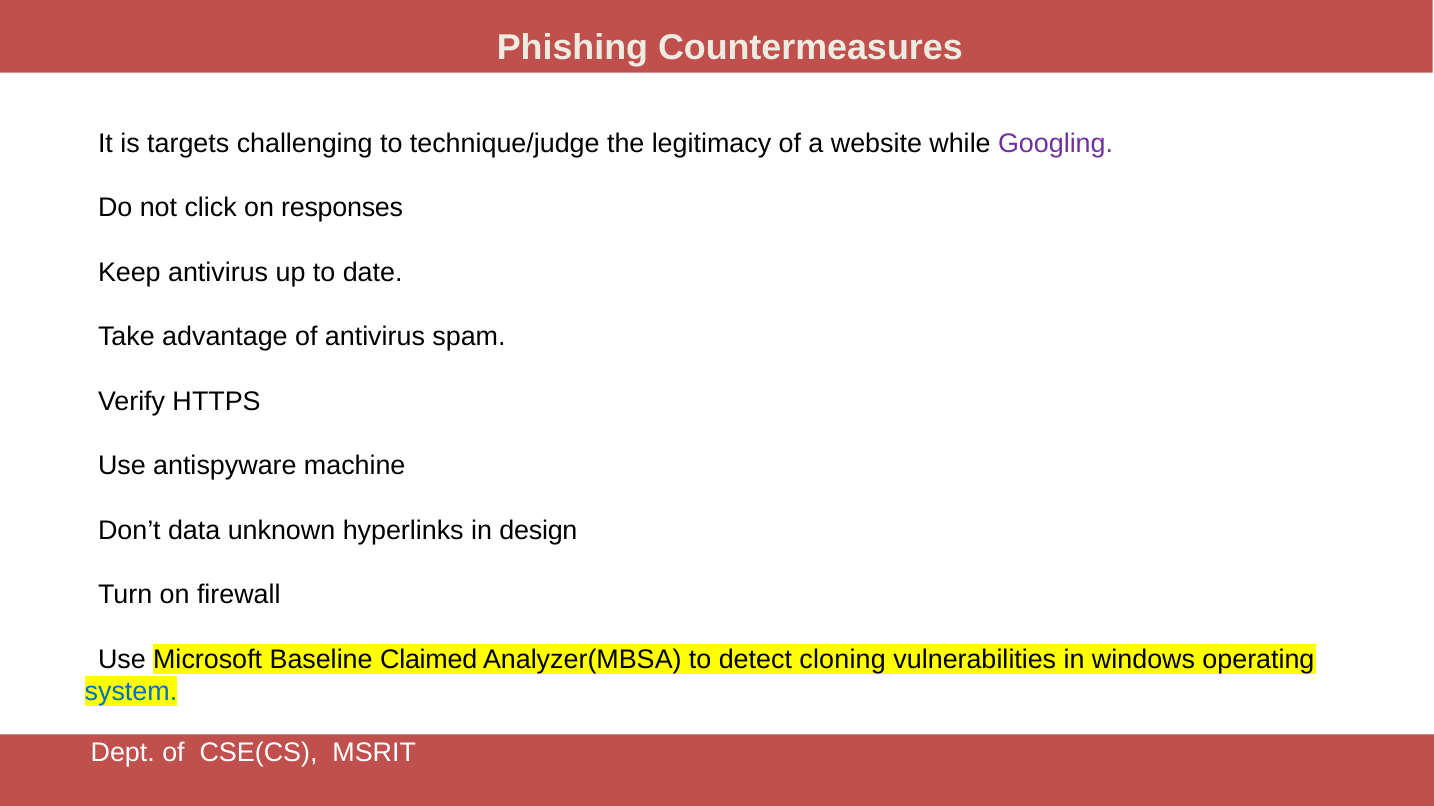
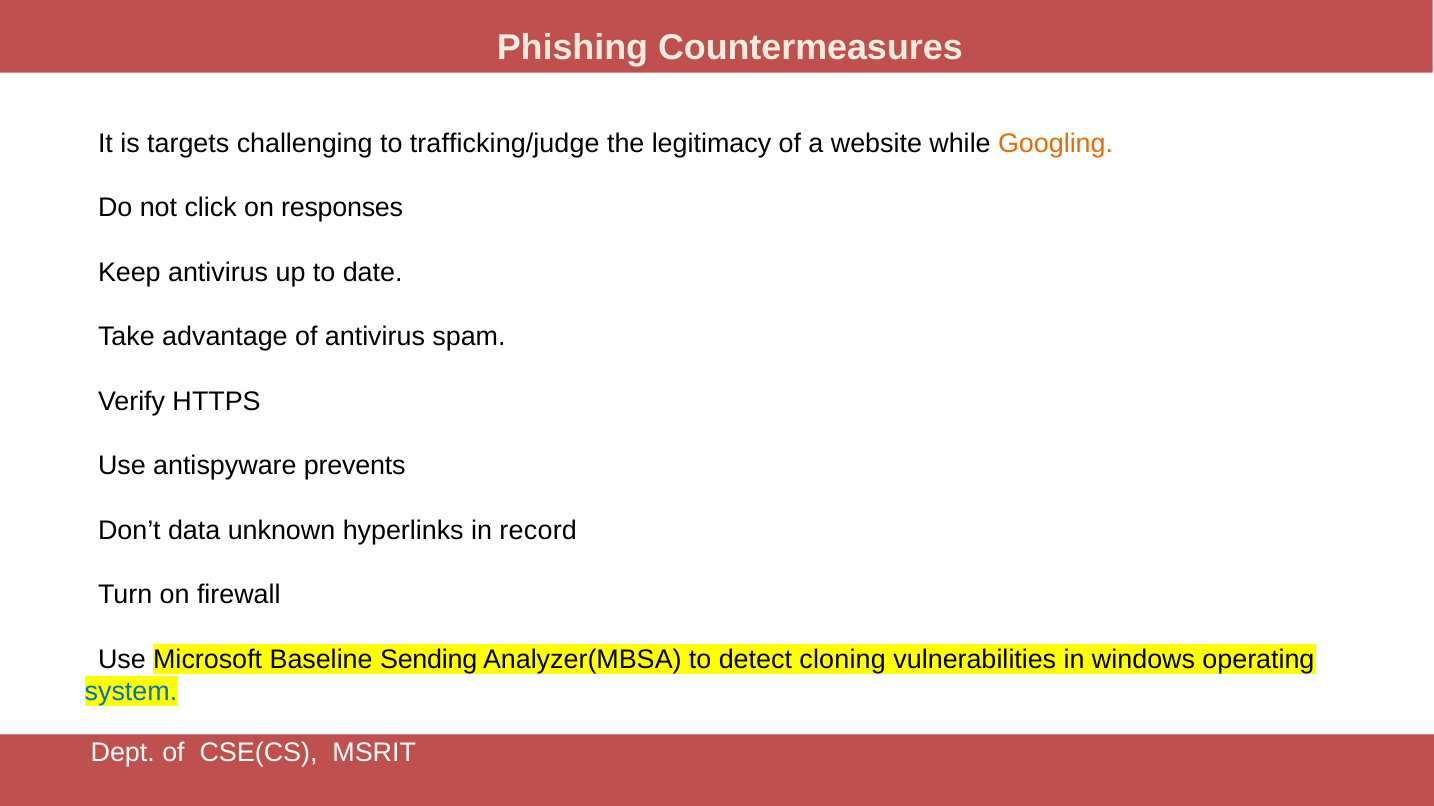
technique/judge: technique/judge -> trafficking/judge (505, 144)
Googling colour: purple -> orange (1056, 144)
machine: machine -> prevents (355, 466)
design: design -> record (538, 531)
Claimed: Claimed -> Sending (429, 660)
